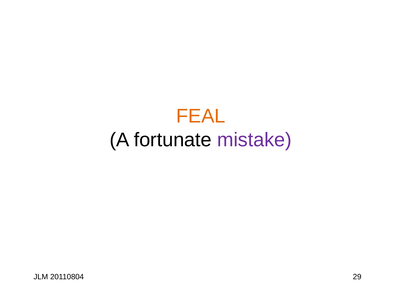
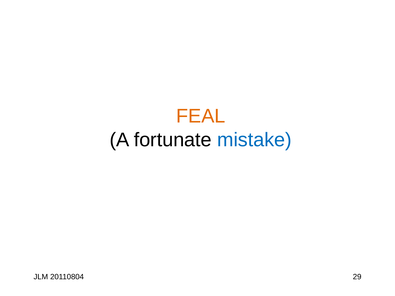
mistake colour: purple -> blue (254, 140)
